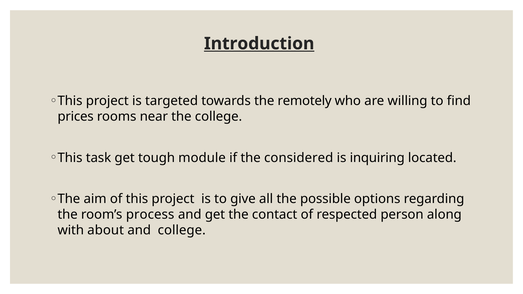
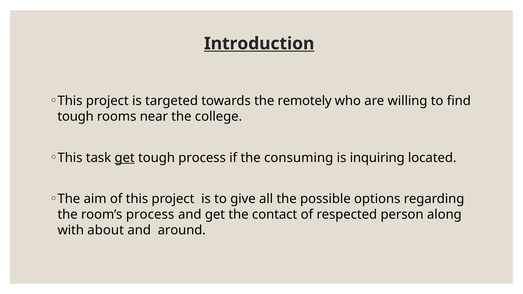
prices: prices -> tough (76, 117)
get underline: none -> present (125, 158)
tough module: module -> process (202, 158)
considered: considered -> consuming (299, 158)
and college: college -> around (182, 230)
